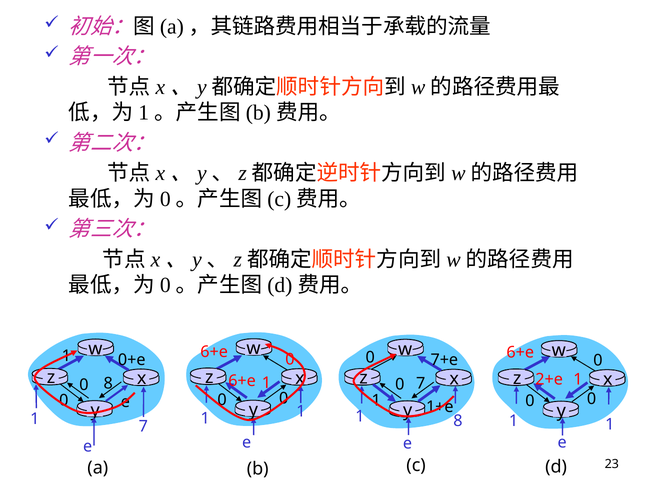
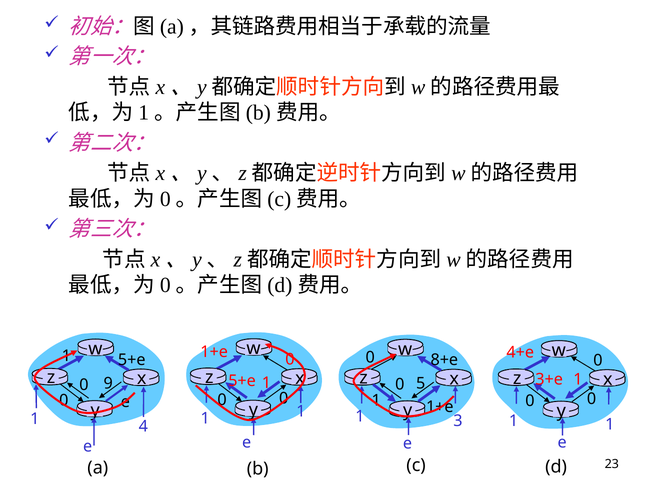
6+e: 6+e -> 1+e (214, 352)
6+e: 6+e -> 4+e (520, 353)
1 0+e: 0+e -> 5+e (132, 360)
7+e: 7+e -> 8+e (444, 360)
2+e: 2+e -> 3+e (549, 379)
6+e: 6+e -> 5+e (242, 381)
0 7: 7 -> 5 (421, 384)
0 8: 8 -> 9 (108, 384)
1 8: 8 -> 3 (458, 421)
1 7: 7 -> 4 (143, 427)
